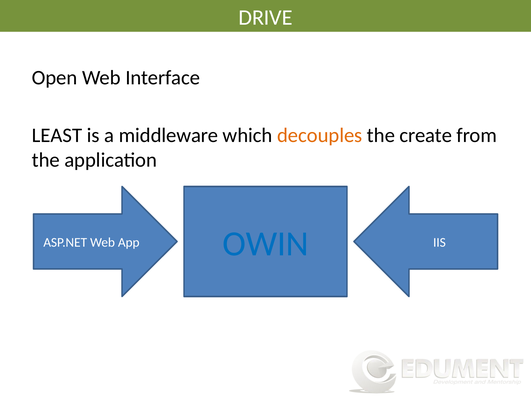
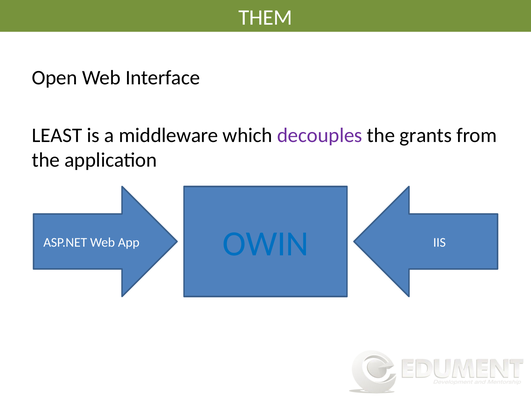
DRIVE: DRIVE -> THEM (266, 17)
decouples colour: orange -> purple (320, 135)
create: create -> grants (426, 135)
